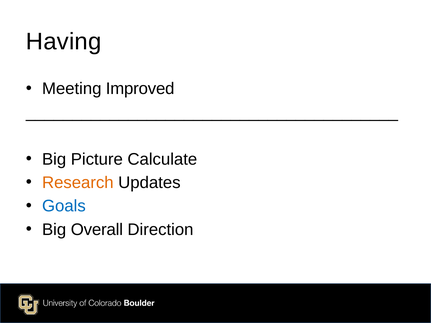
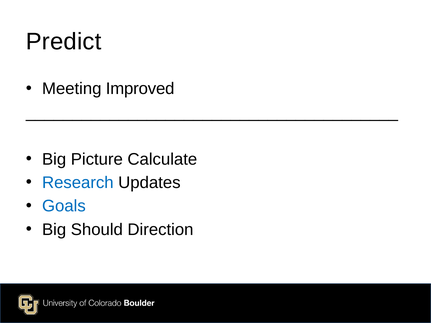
Having: Having -> Predict (64, 42)
Research colour: orange -> blue (78, 183)
Overall: Overall -> Should (97, 230)
